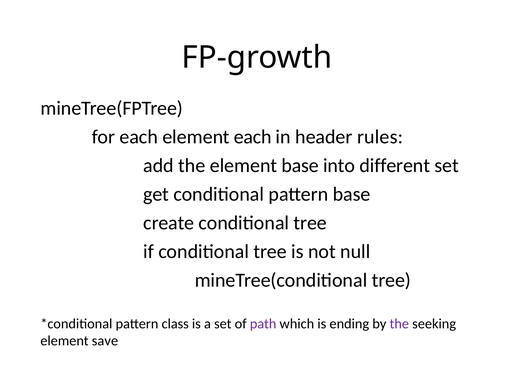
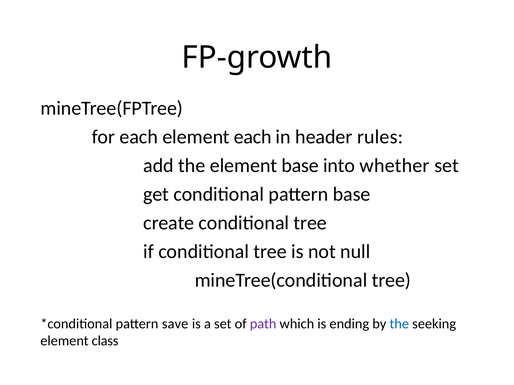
different: different -> whether (395, 166)
class: class -> save (175, 324)
the colour: purple -> blue (399, 324)
save: save -> class (105, 341)
